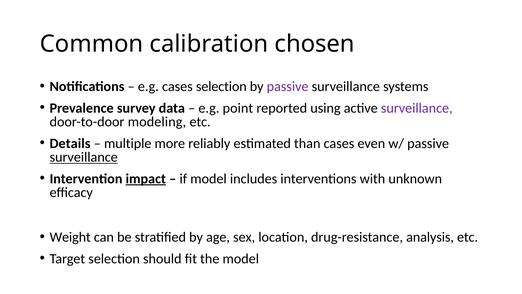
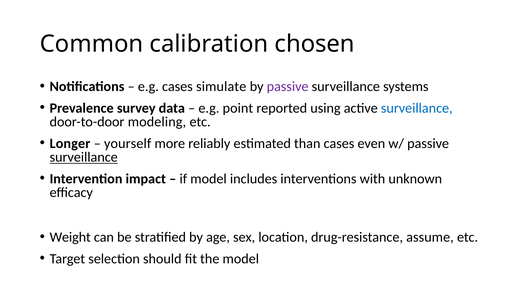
cases selection: selection -> simulate (221, 86)
surveillance colour: purple -> blue (417, 108)
Details: Details -> Longer (70, 143)
multiple: multiple -> yourself (128, 143)
impact underline: present -> none (146, 179)
analysis: analysis -> assume (430, 237)
